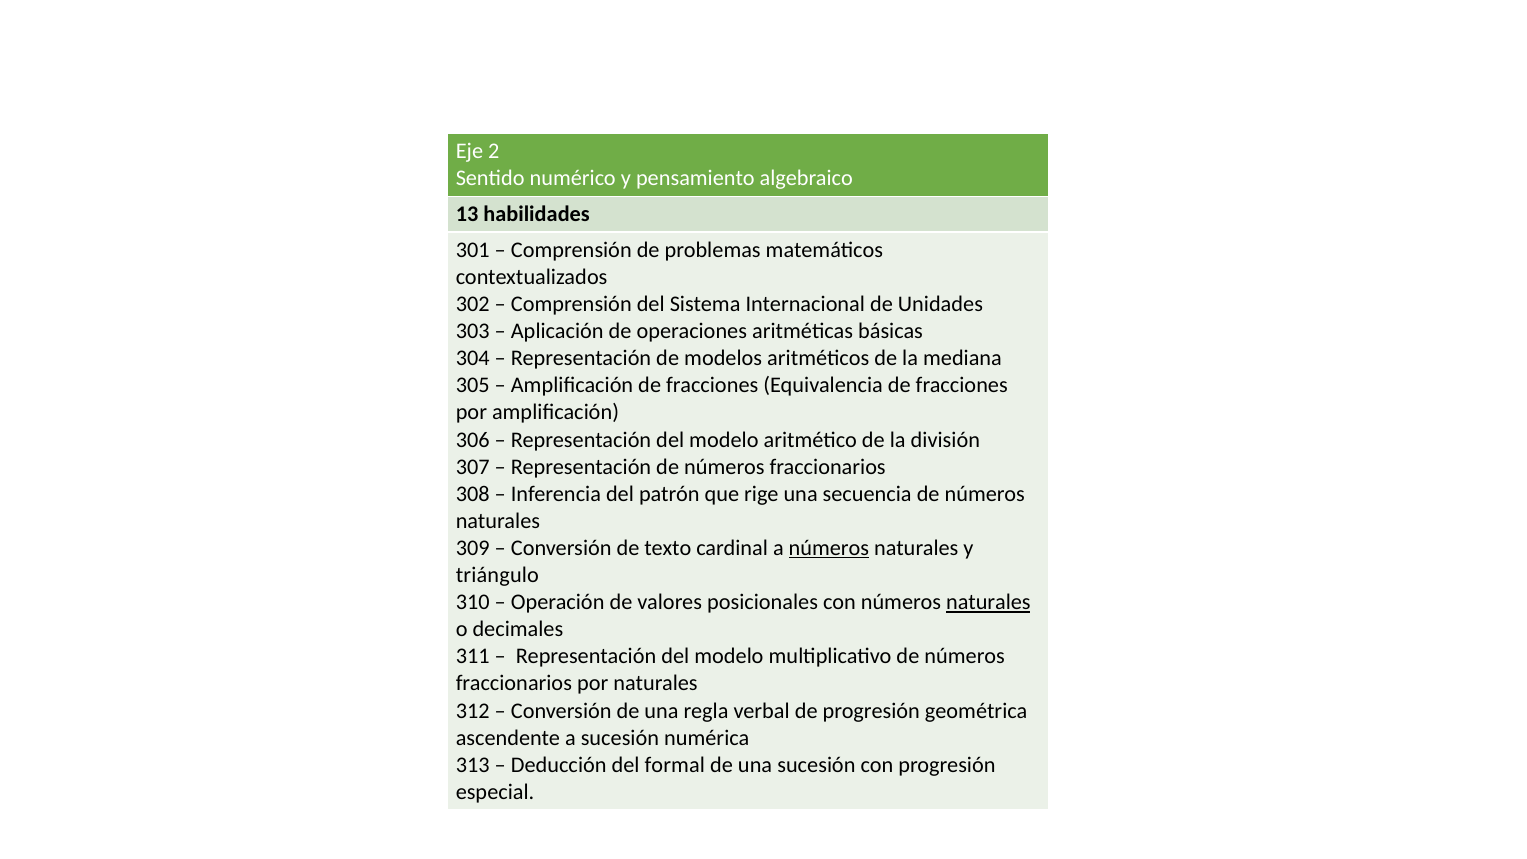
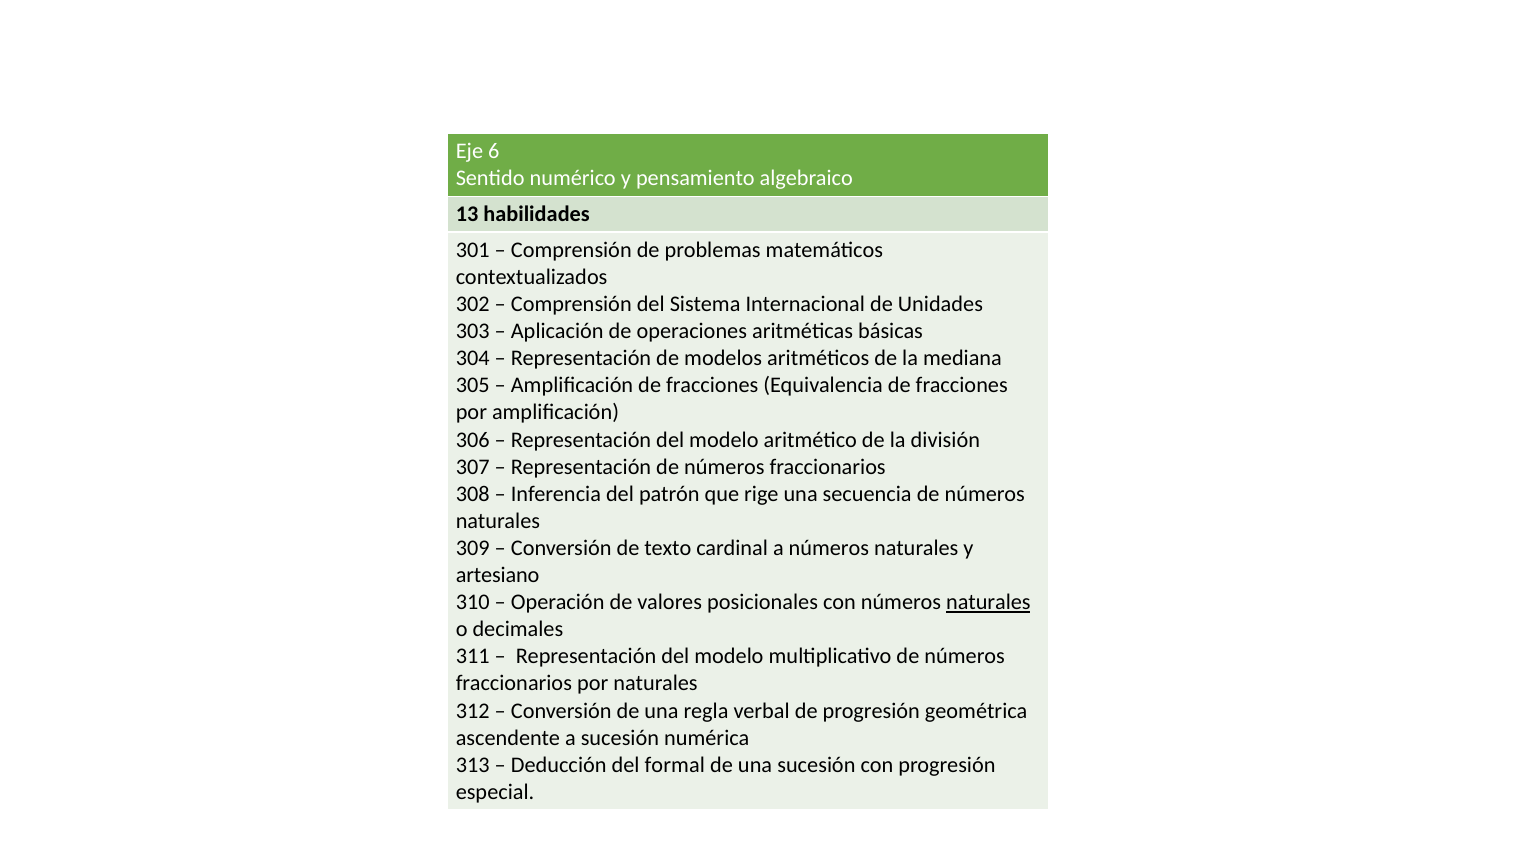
2: 2 -> 6 (494, 151)
números underline: present -> none (829, 548)
triángulo: triángulo -> artesiano (498, 575)
